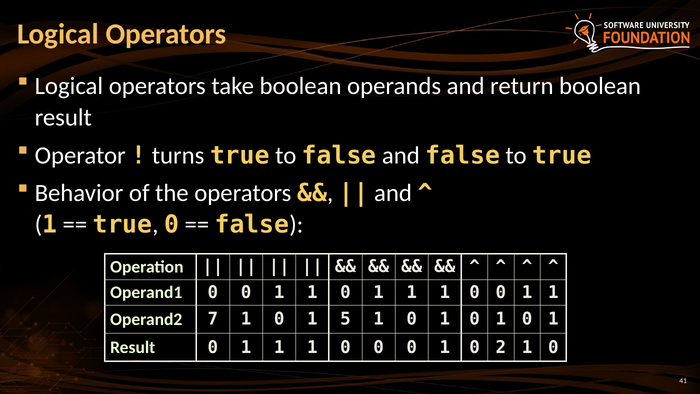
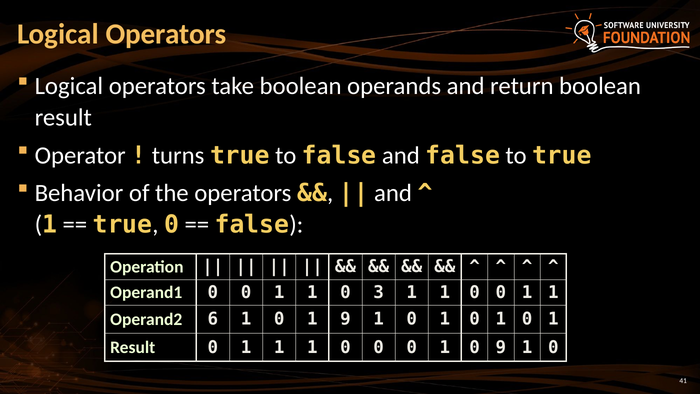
1 1 0 1: 1 -> 3 (379, 292)
7: 7 -> 6 (213, 319)
1 5: 5 -> 9 (345, 319)
0 2: 2 -> 9 (501, 347)
